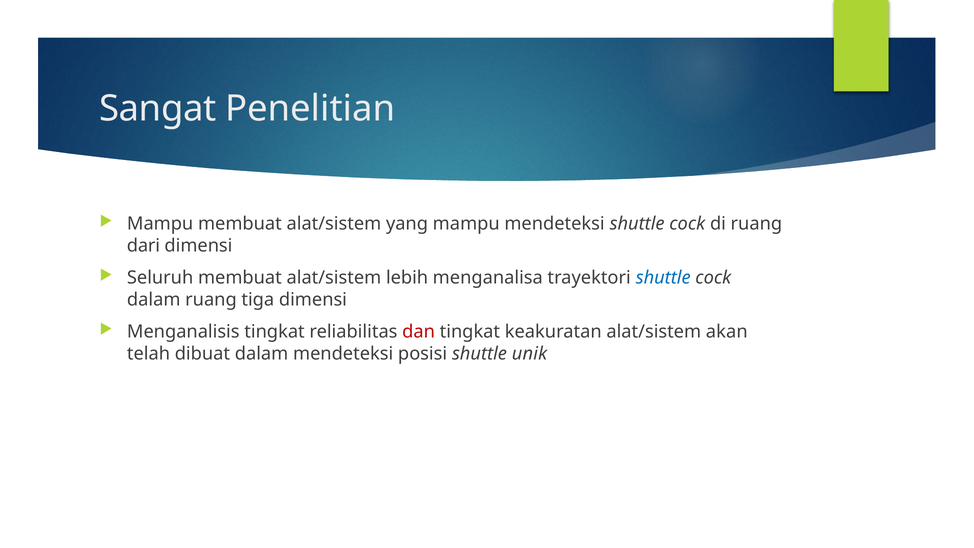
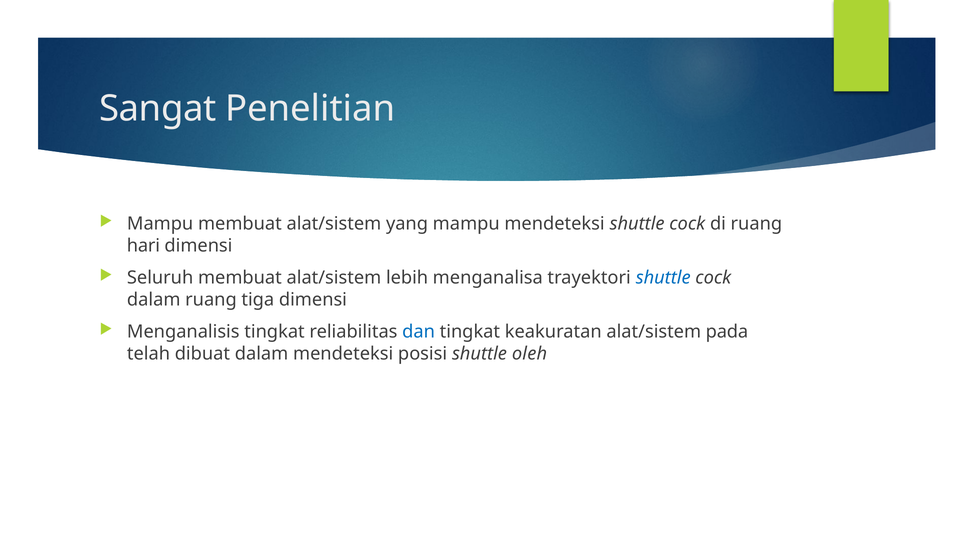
dari: dari -> hari (143, 246)
dan colour: red -> blue (419, 332)
akan: akan -> pada (727, 332)
unik: unik -> oleh (530, 354)
